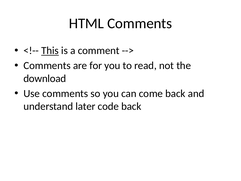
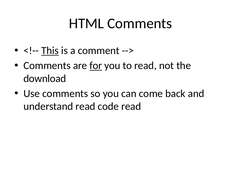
for underline: none -> present (96, 66)
understand later: later -> read (85, 106)
code back: back -> read (131, 106)
